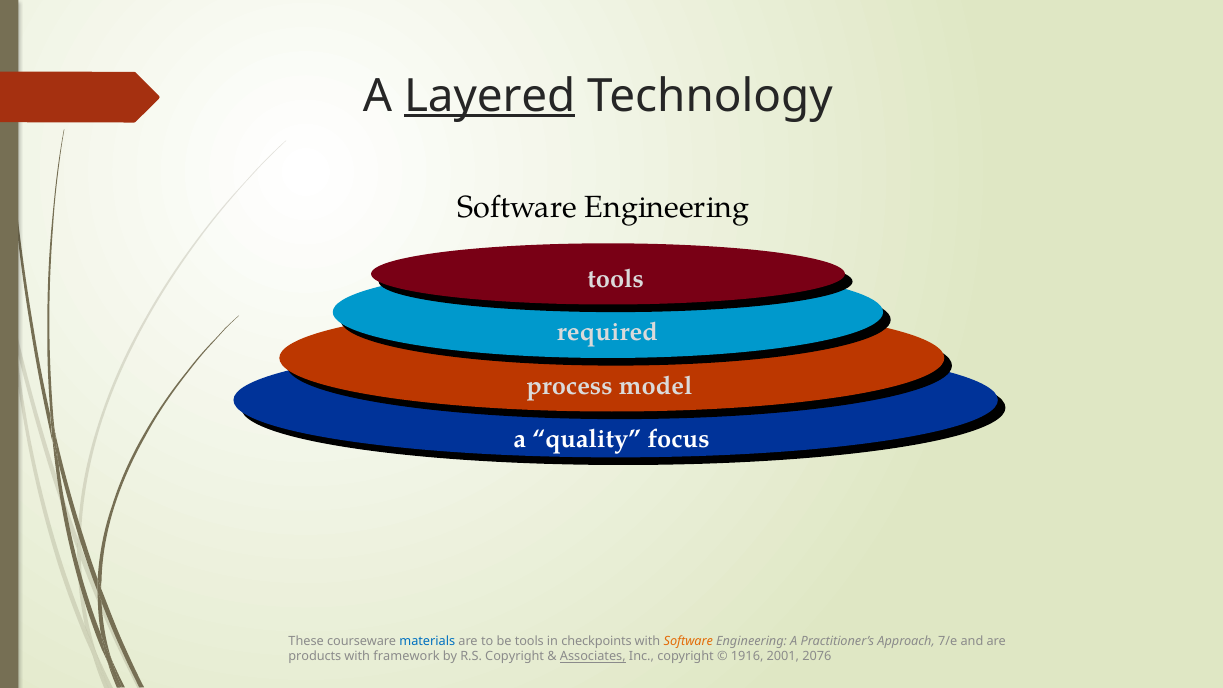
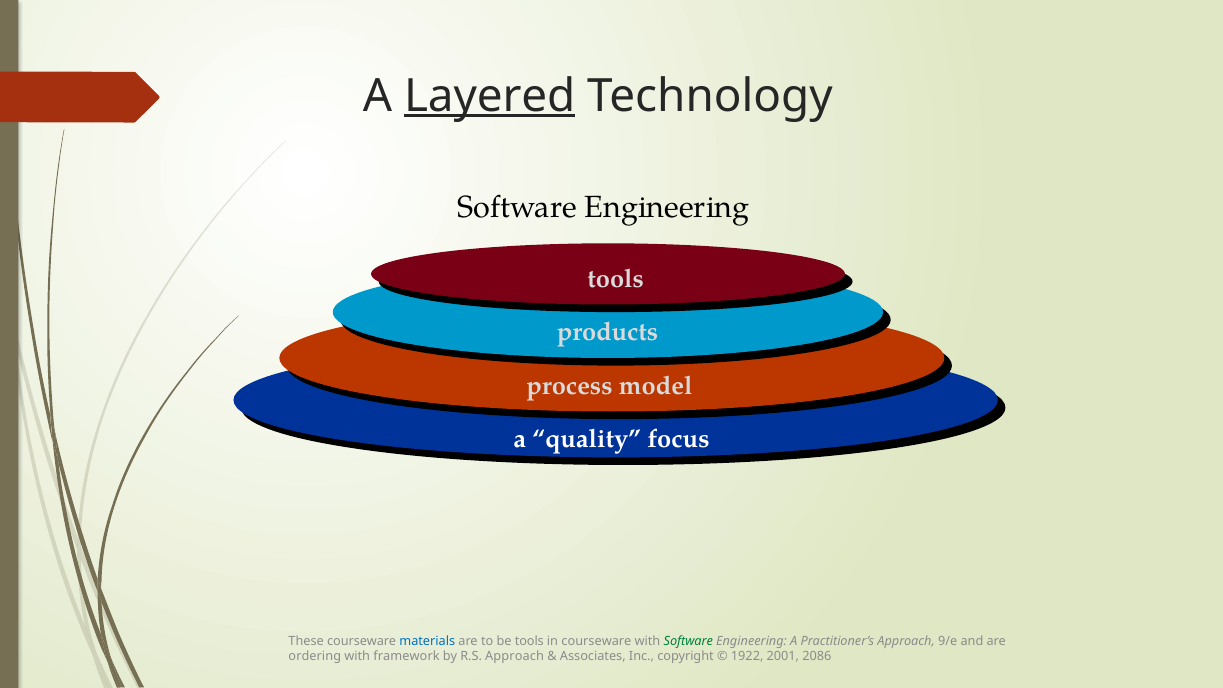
required: required -> products (608, 332)
in checkpoints: checkpoints -> courseware (596, 641)
Software colour: orange -> green (688, 641)
7/e: 7/e -> 9/e (948, 641)
products: products -> ordering (315, 656)
R.S Copyright: Copyright -> Approach (515, 656)
Associates underline: present -> none (593, 656)
1916: 1916 -> 1922 (747, 656)
2076: 2076 -> 2086 (817, 656)
